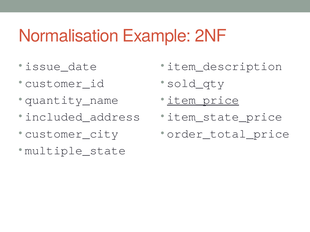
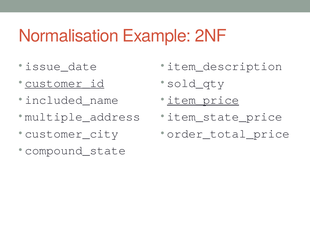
customer_id underline: none -> present (65, 83)
quantity_name: quantity_name -> included_name (72, 100)
included_address: included_address -> multiple_address (83, 117)
multiple_state: multiple_state -> compound_state (75, 151)
